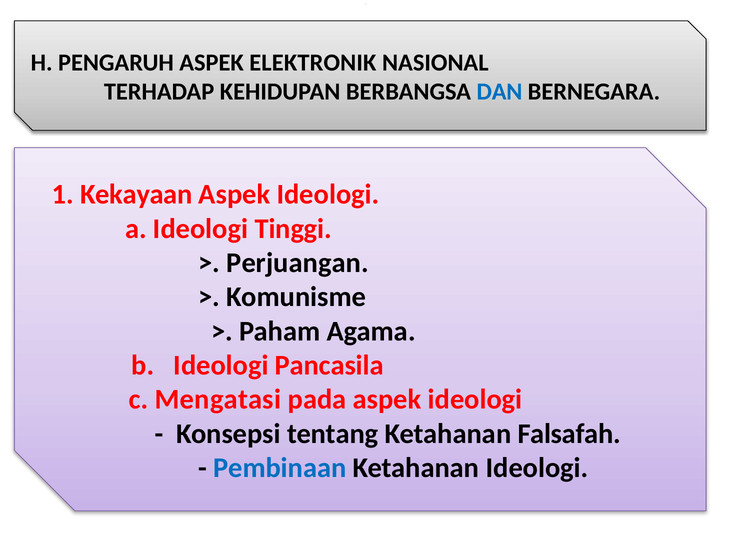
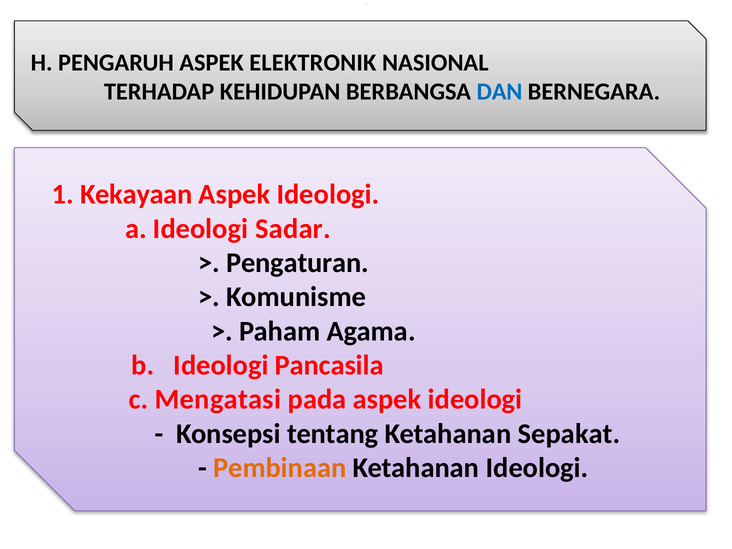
Tinggi: Tinggi -> Sadar (293, 229)
Perjuangan: Perjuangan -> Pengaturan (298, 263)
Falsafah: Falsafah -> Sepakat (569, 434)
Pembinaan colour: blue -> orange (280, 468)
